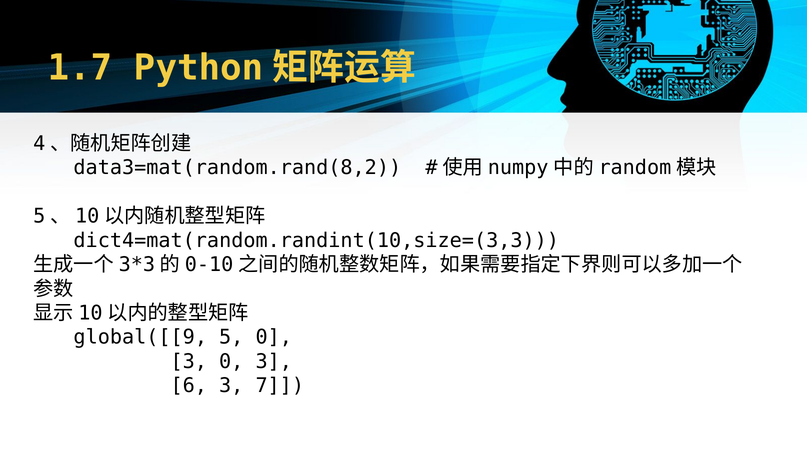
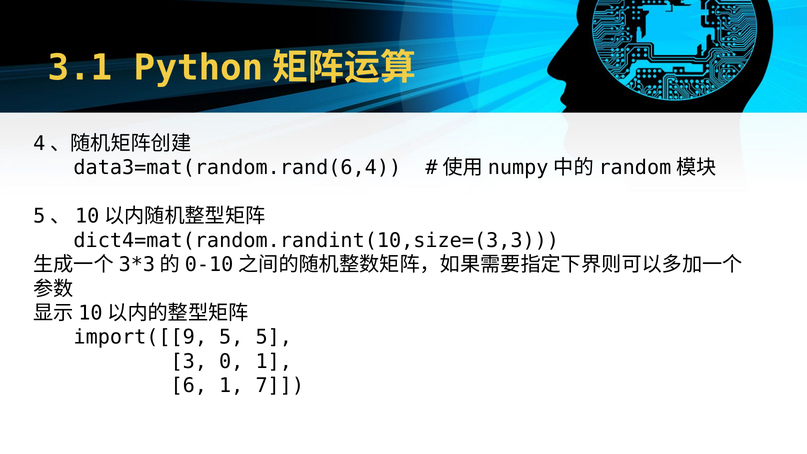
1.7: 1.7 -> 3.1 (80, 68)
data3=mat(random.rand(8,2: data3=mat(random.rand(8,2 -> data3=mat(random.rand(6,4 (237, 168)
global([[9: global([[9 -> import([[9 (140, 337)
5 0: 0 -> 5 (274, 337)
3 0 3: 3 -> 1 (274, 361)
6 3: 3 -> 1 (231, 386)
